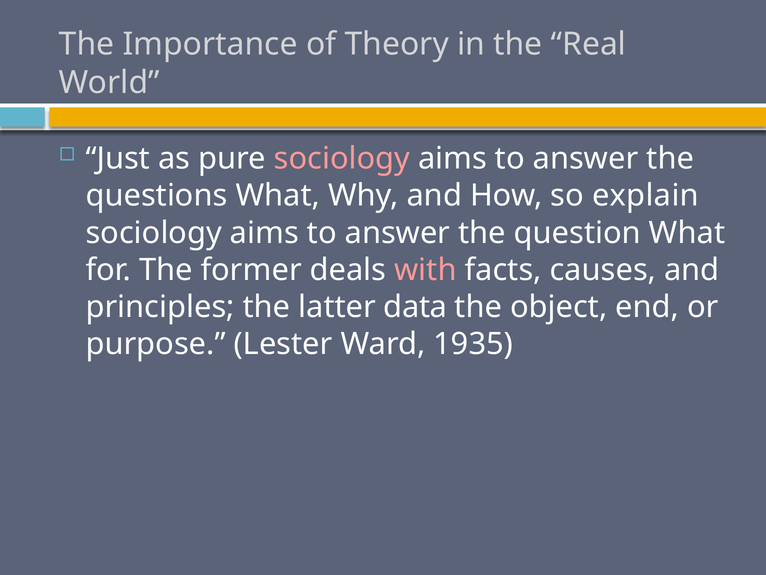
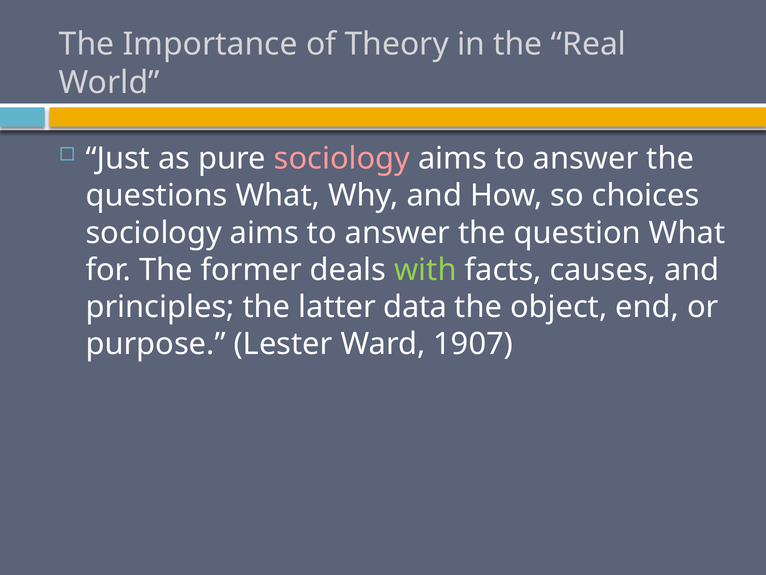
explain: explain -> choices (646, 196)
with colour: pink -> light green (425, 270)
1935: 1935 -> 1907 (473, 344)
